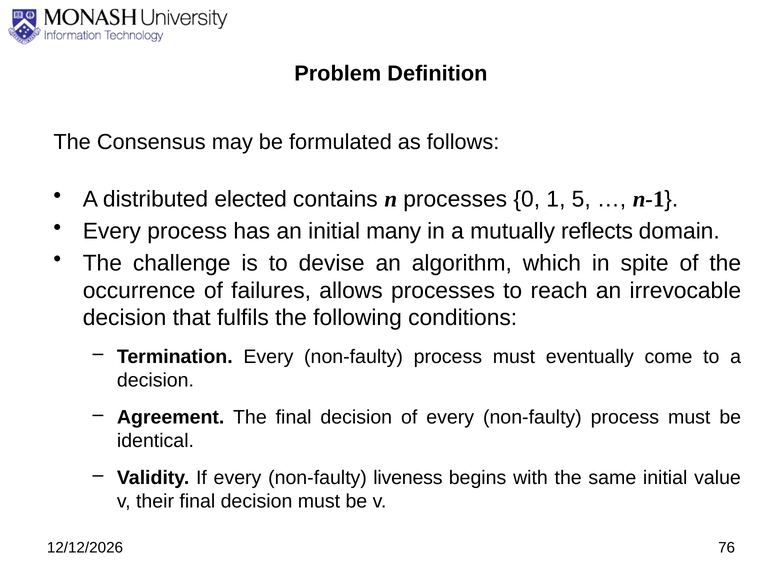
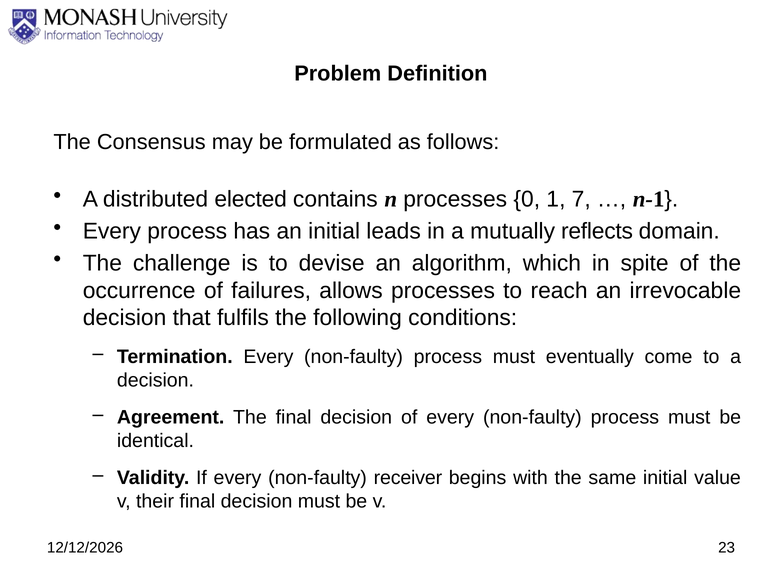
5: 5 -> 7 (581, 200)
many: many -> leads (394, 231)
liveness: liveness -> receiver (408, 478)
76: 76 -> 23 (727, 548)
